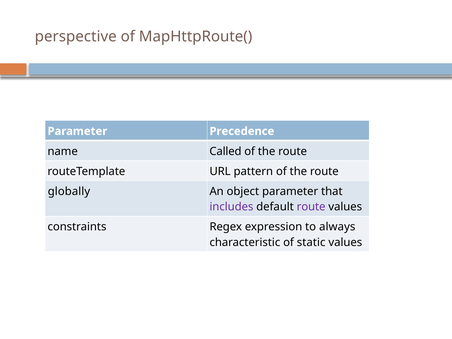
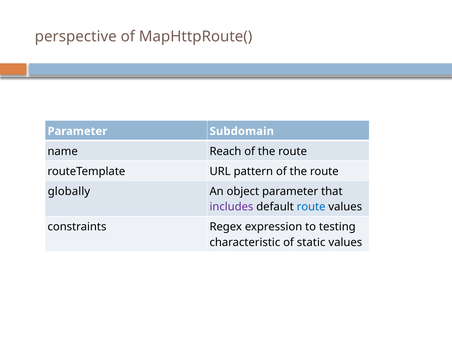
Precedence: Precedence -> Subdomain (242, 131)
Called: Called -> Reach (225, 151)
route colour: purple -> blue (311, 207)
always: always -> testing (337, 227)
